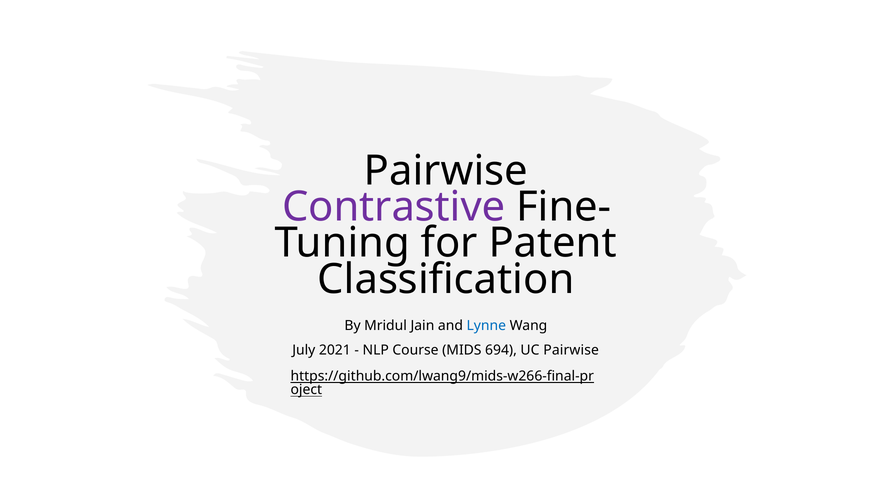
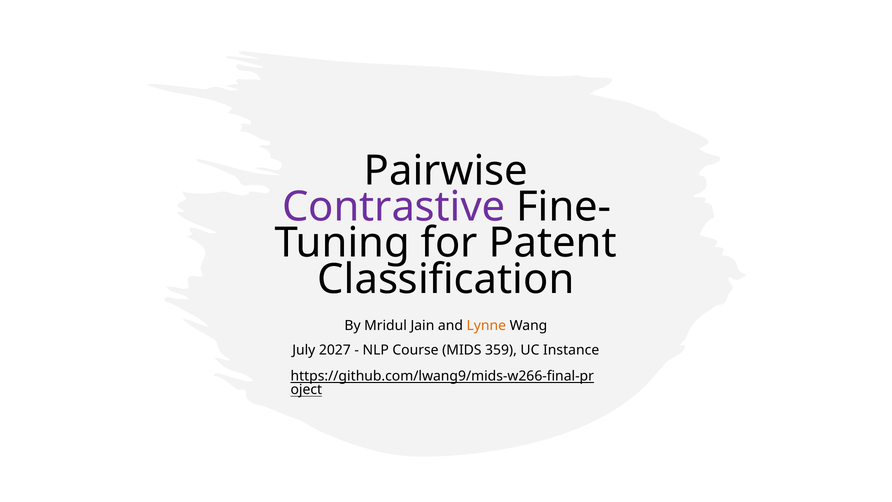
Lynne colour: blue -> orange (486, 325)
2021: 2021 -> 2027 (335, 350)
694: 694 -> 359 (501, 350)
UC Pairwise: Pairwise -> Instance (571, 350)
